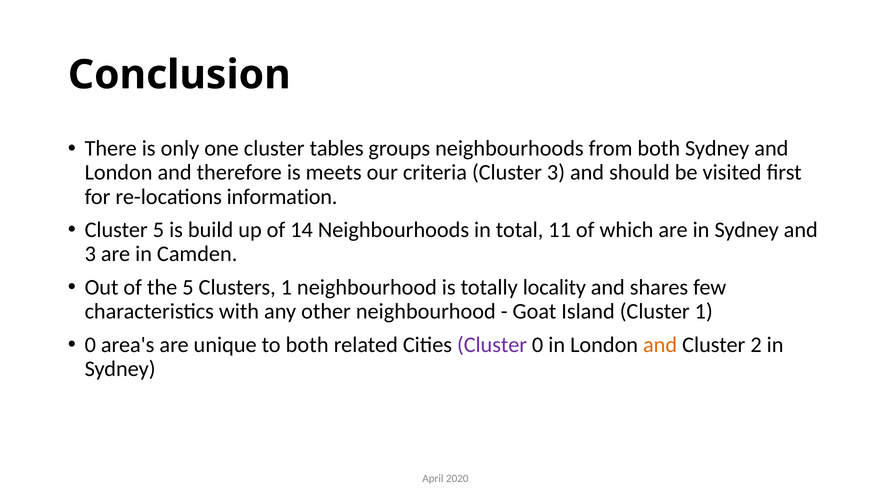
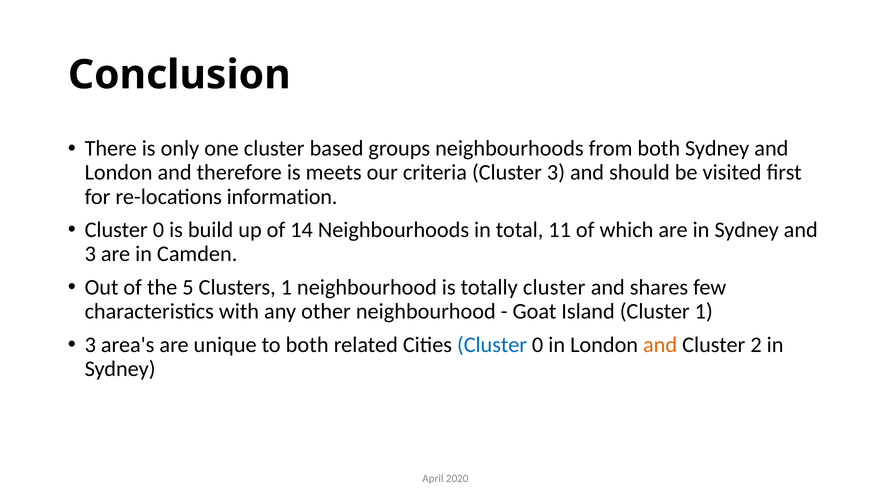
tables: tables -> based (337, 149)
5: 5 -> 0 (158, 230)
totally locality: locality -> cluster (554, 287)
0: 0 -> 3 (90, 345)
Cluster colour: purple -> blue (492, 345)
